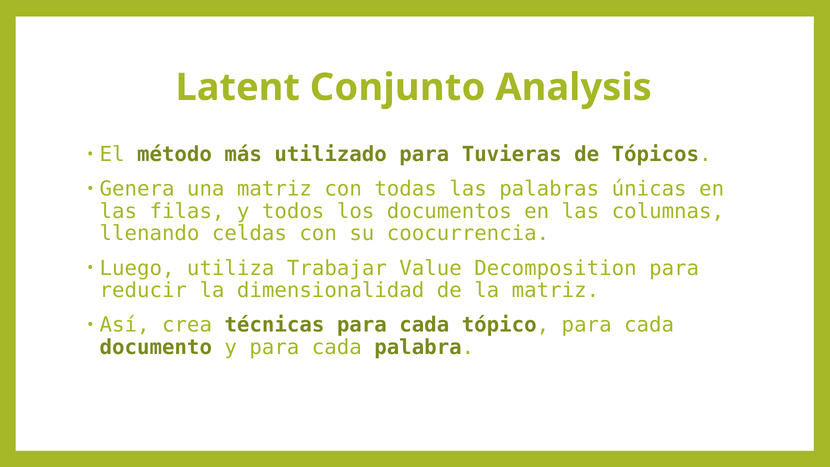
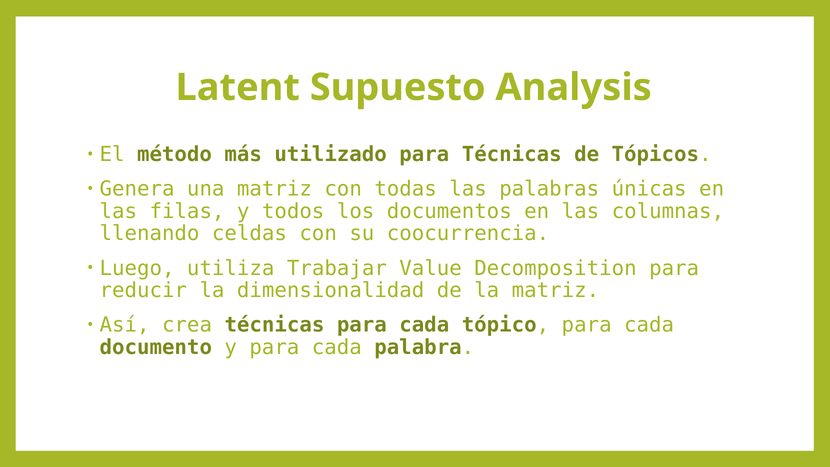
Conjunto: Conjunto -> Supuesto (398, 87)
para Tuvieras: Tuvieras -> Técnicas (512, 154)
